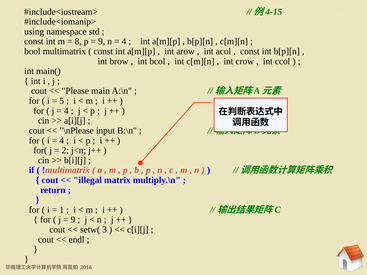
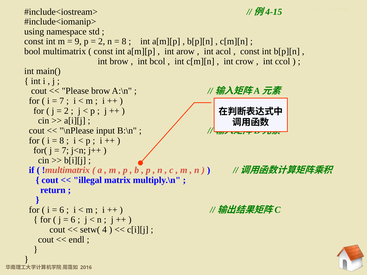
8: 8 -> 9 (78, 41)
9: 9 -> 2 (102, 41)
4: 4 -> 8 (124, 41)
Please main: main -> brow (101, 91)
5: 5 -> 7 (62, 101)
4: 4 -> 2 (66, 111)
4: 4 -> 8 (62, 141)
2: 2 -> 7 (65, 151)
1: 1 -> 6 (62, 210)
9: 9 -> 6 (73, 220)
3: 3 -> 4 (105, 230)
